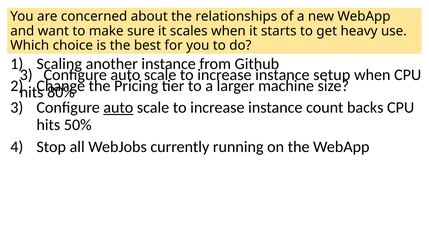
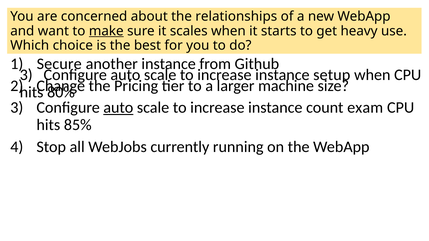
make underline: none -> present (106, 31)
Scaling: Scaling -> Secure (59, 64)
backs: backs -> exam (365, 108)
50%: 50% -> 85% (78, 125)
